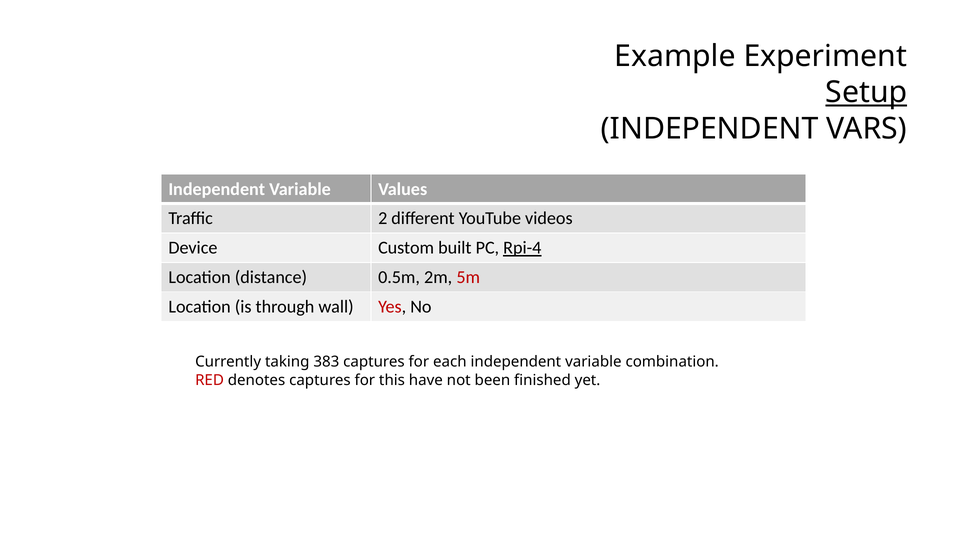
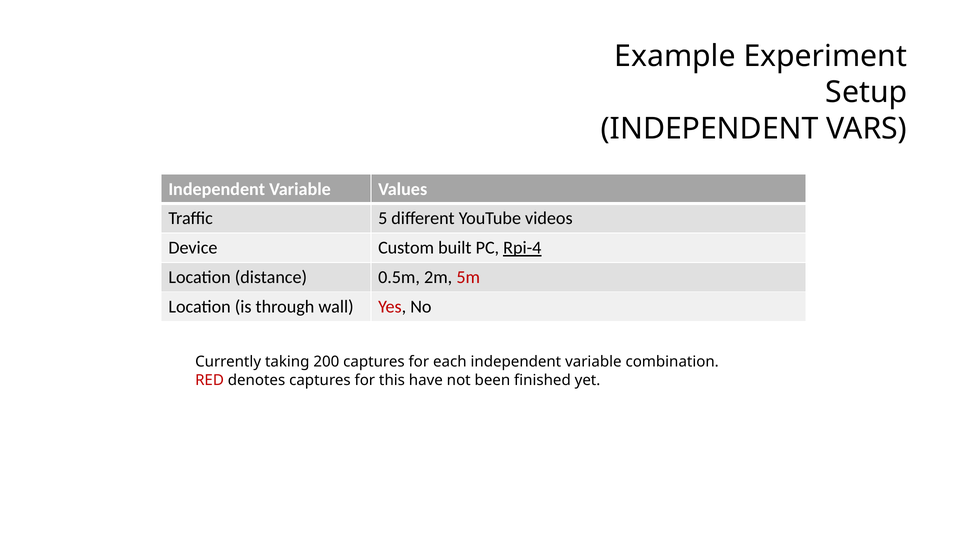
Setup underline: present -> none (866, 92)
2: 2 -> 5 (383, 218)
383: 383 -> 200 (326, 362)
